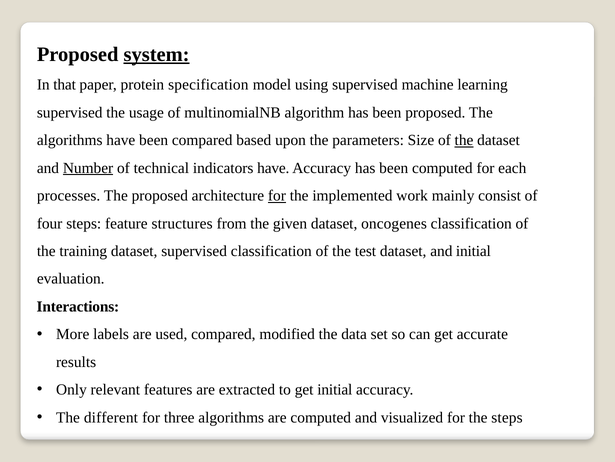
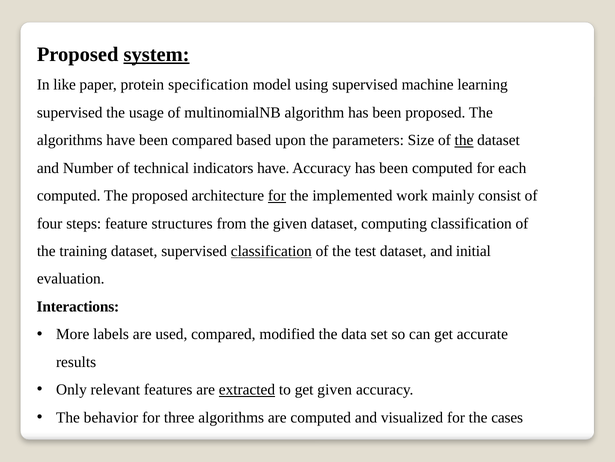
that: that -> like (65, 85)
Number underline: present -> none (88, 168)
processes: processes -> computed (69, 195)
oncogenes: oncogenes -> computing (394, 223)
classification underline: none -> present (271, 251)
extracted underline: none -> present (247, 389)
get initial: initial -> given (335, 389)
different: different -> behavior (111, 417)
the steps: steps -> cases (507, 417)
